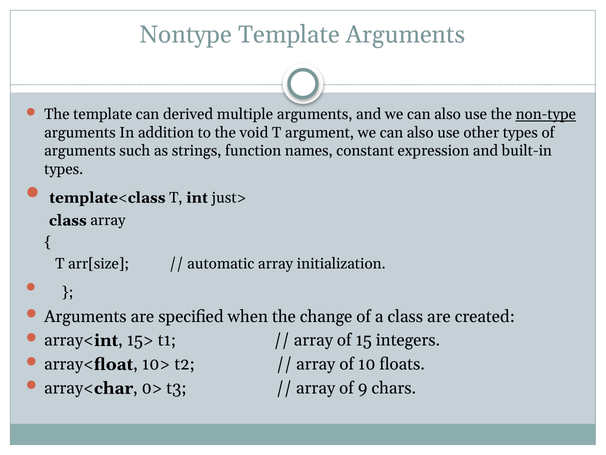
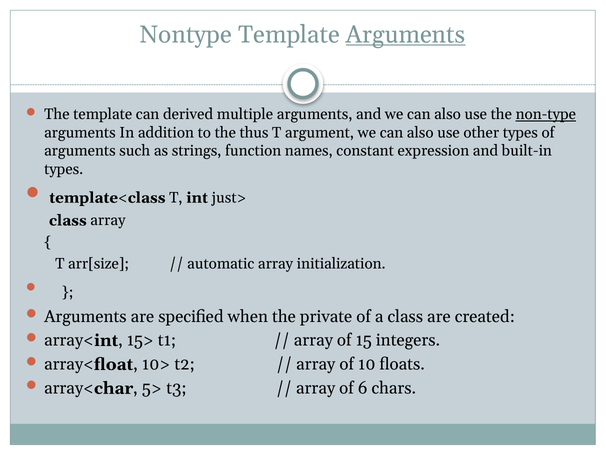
Arguments underline: none -> present (406, 34)
void: void -> thus (254, 133)
change: change -> private (326, 316)
0>: 0> -> 5> (152, 388)
9: 9 -> 6 (363, 388)
